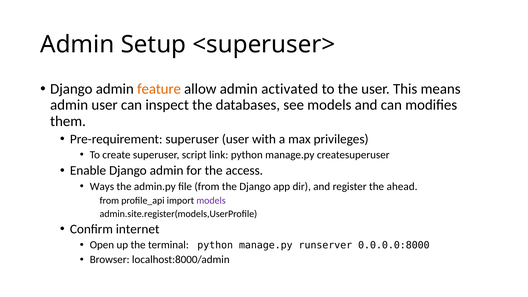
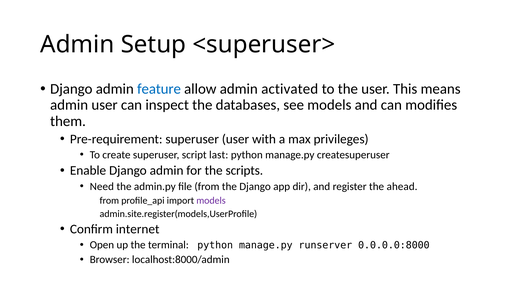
feature colour: orange -> blue (159, 89)
link: link -> last (219, 155)
access: access -> scripts (244, 171)
Ways: Ways -> Need (102, 186)
